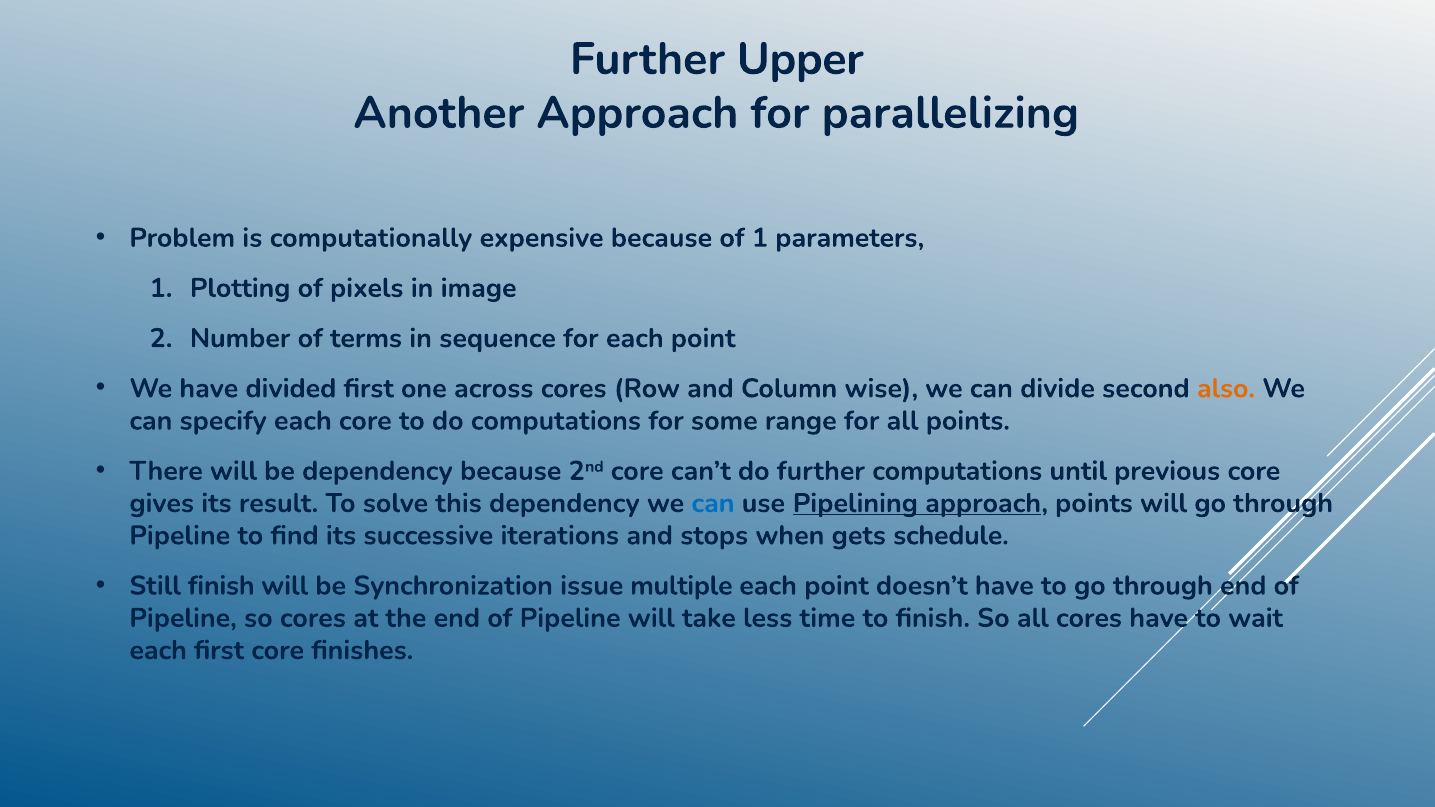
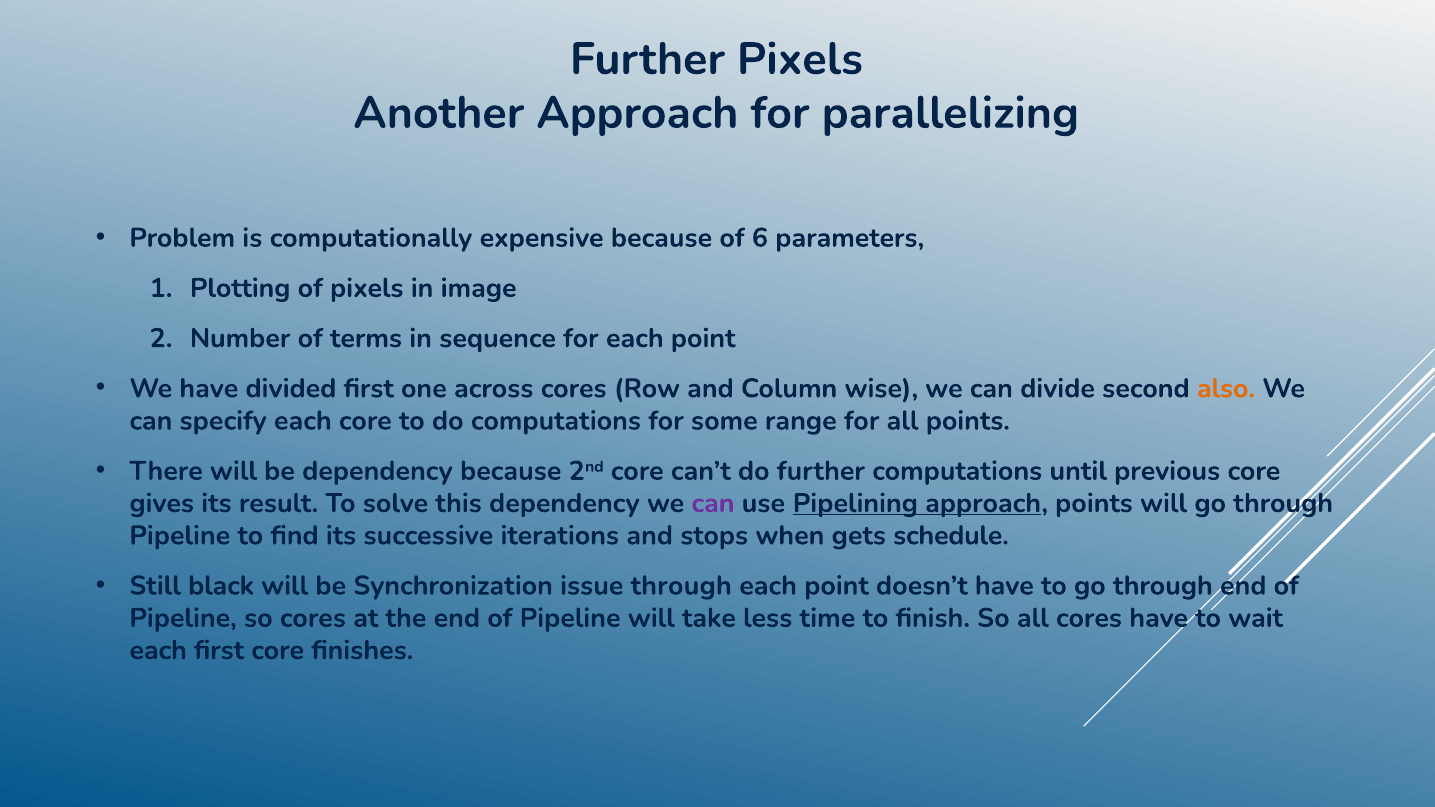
Further Upper: Upper -> Pixels (800, 59)
of 1: 1 -> 6 (760, 238)
can colour: blue -> purple (713, 503)
Still finish: finish -> black (221, 586)
issue multiple: multiple -> through (681, 586)
